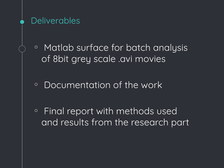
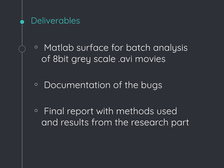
work: work -> bugs (152, 85)
